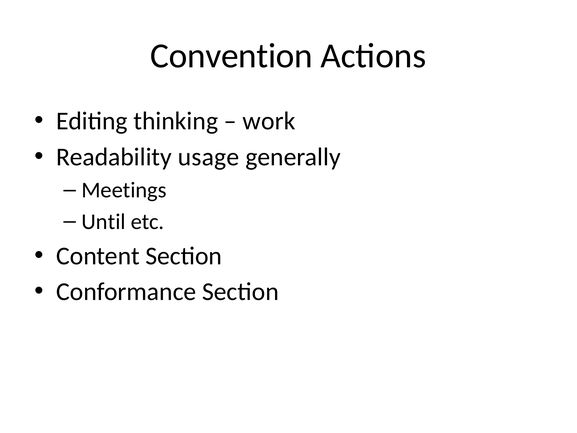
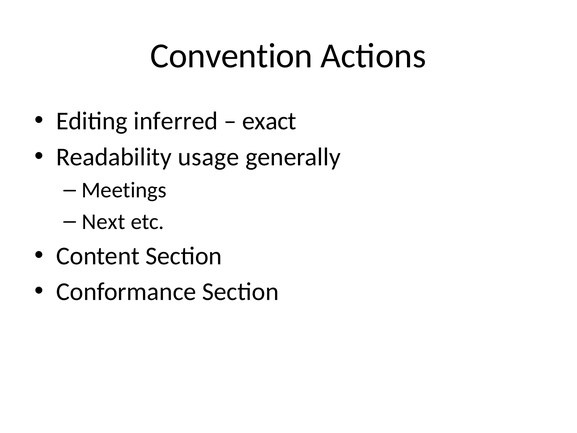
thinking: thinking -> inferred (176, 121)
work: work -> exact (269, 121)
Until: Until -> Next (104, 222)
